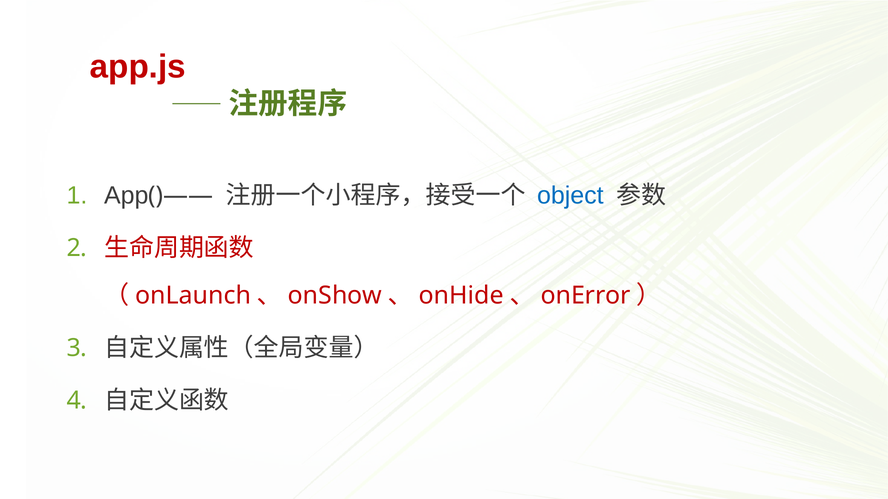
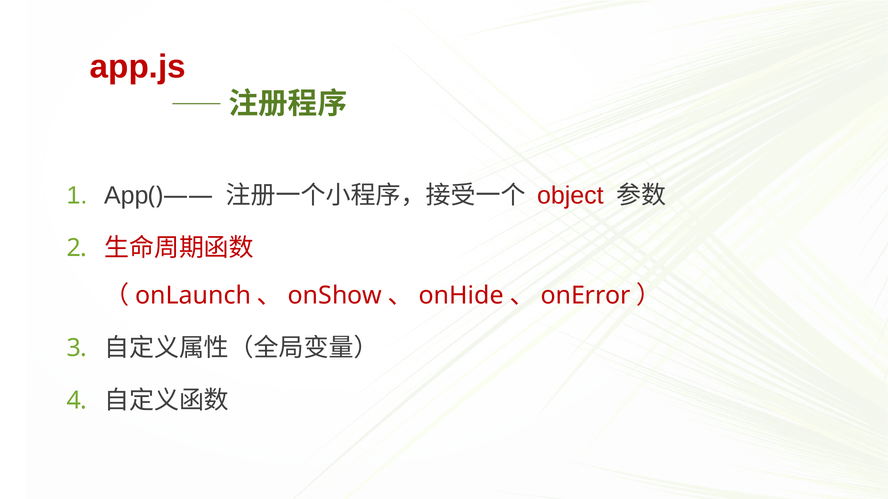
object colour: blue -> red (570, 196)
